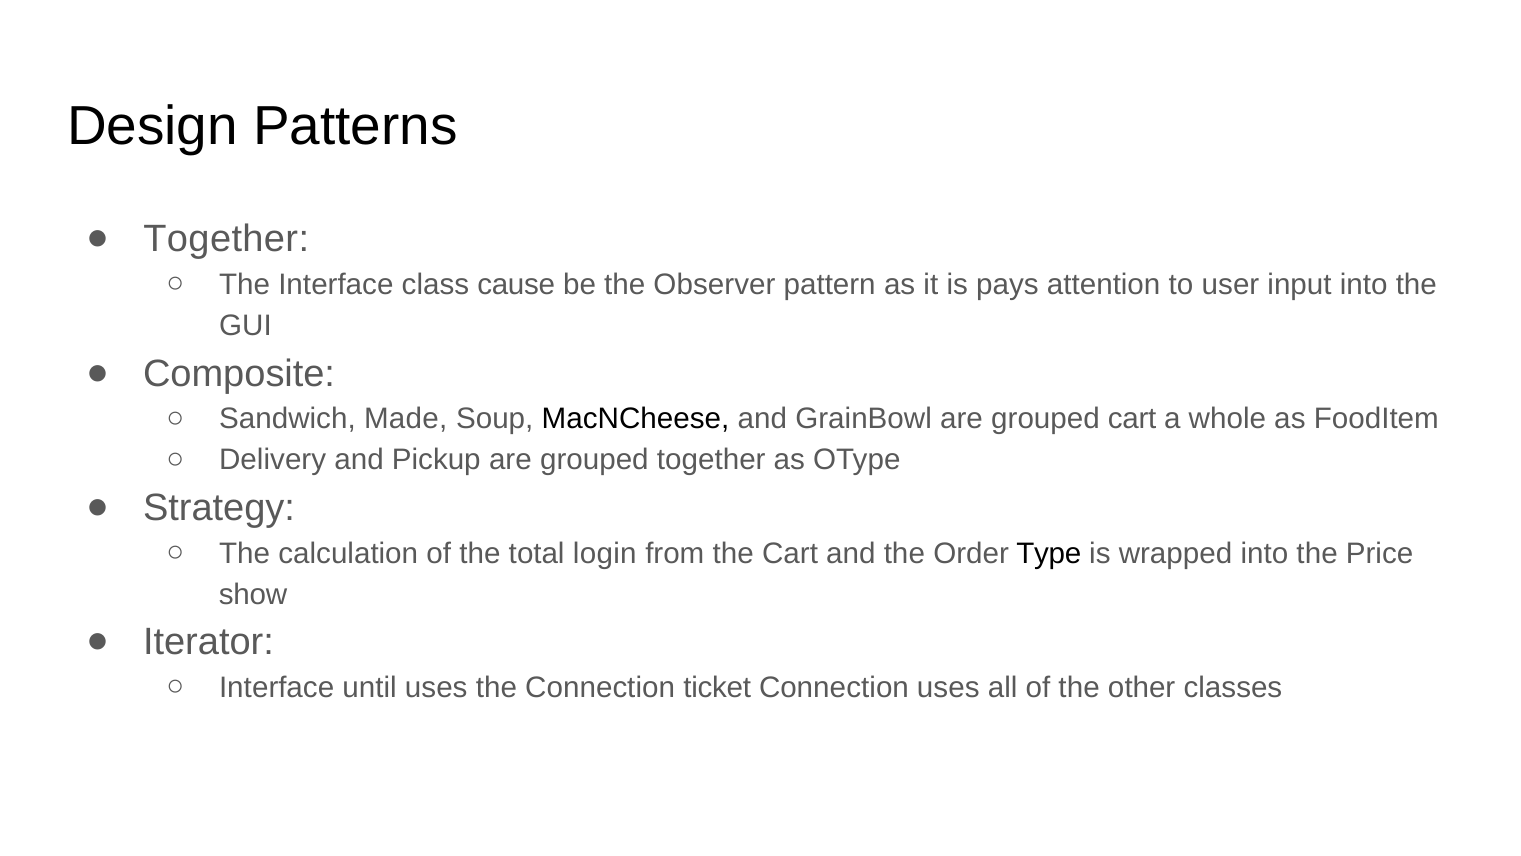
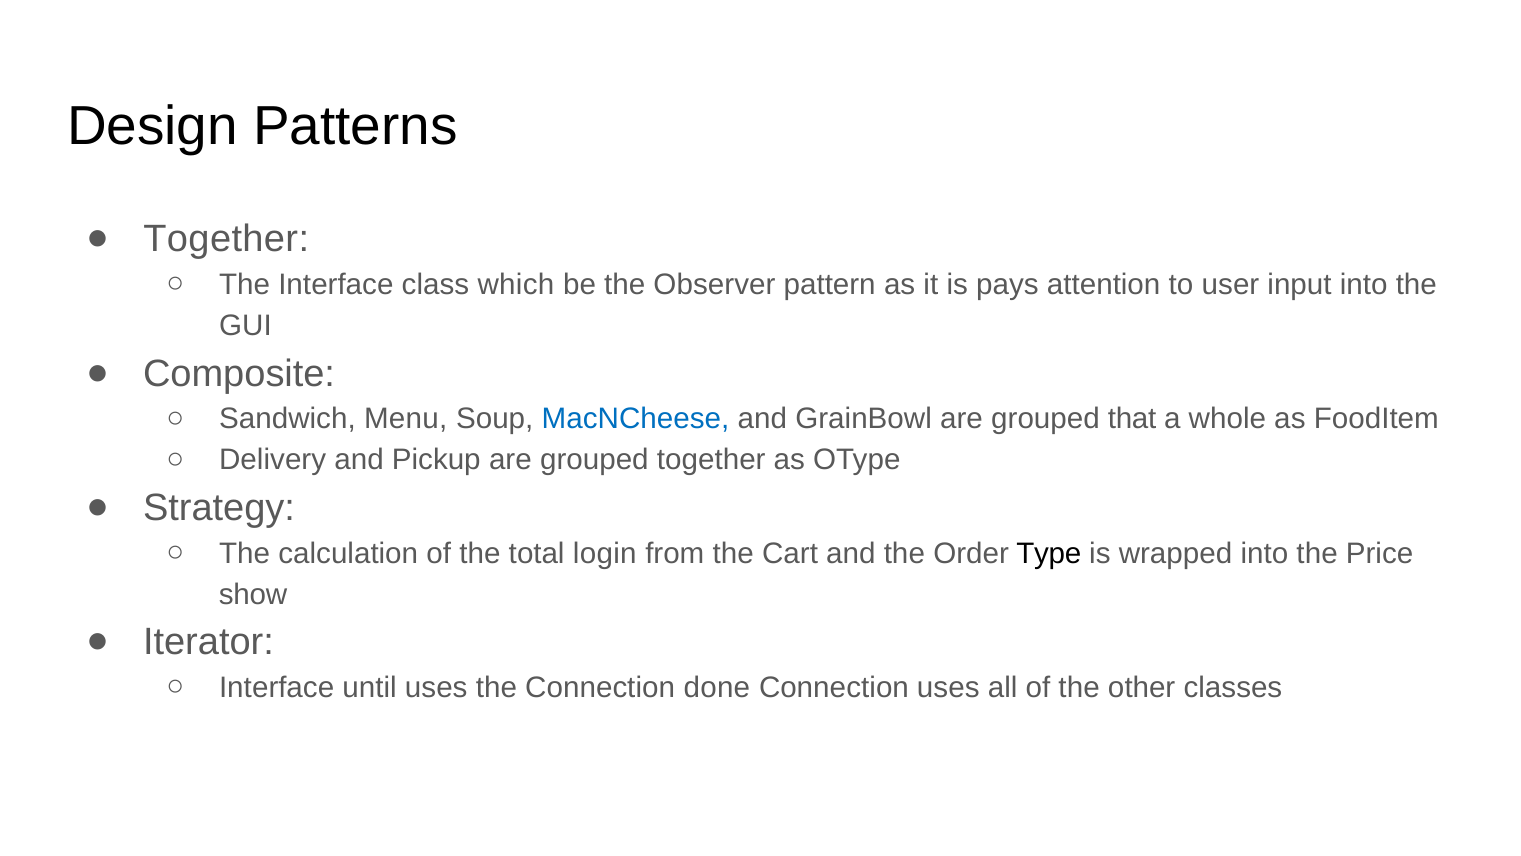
cause: cause -> which (516, 285)
Made: Made -> Menu (406, 419)
MacNCheese colour: black -> blue (635, 419)
grouped cart: cart -> that (1132, 419)
ticket: ticket -> done (717, 687)
